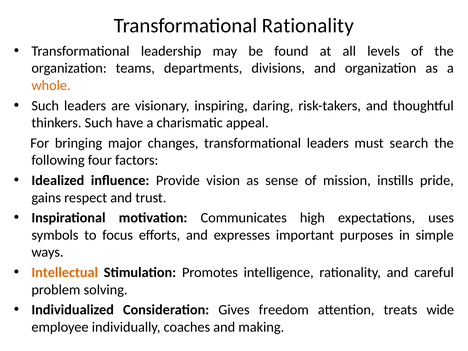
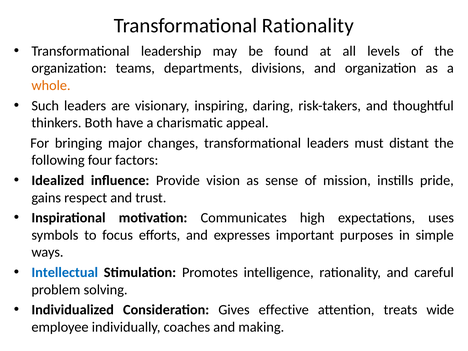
thinkers Such: Such -> Both (99, 123)
search: search -> distant (409, 143)
Intellectual colour: orange -> blue (65, 272)
freedom: freedom -> effective (284, 310)
